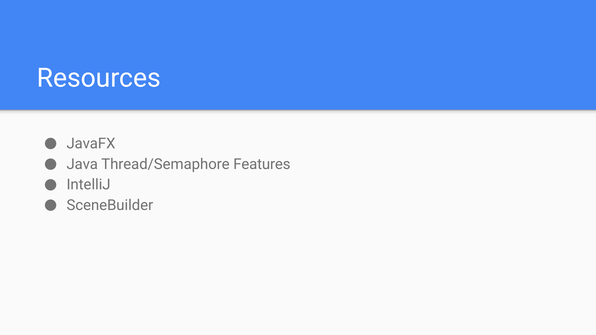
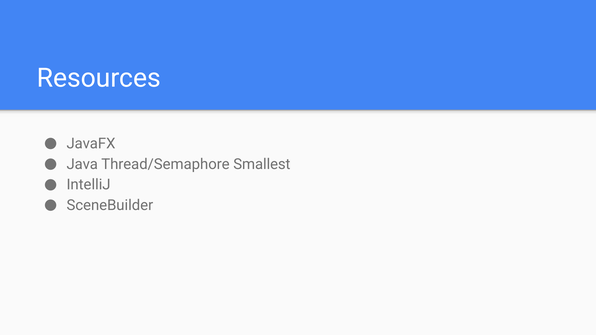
Features: Features -> Smallest (262, 164)
